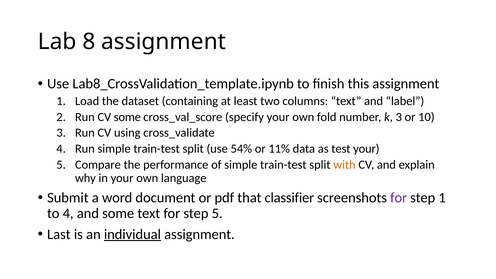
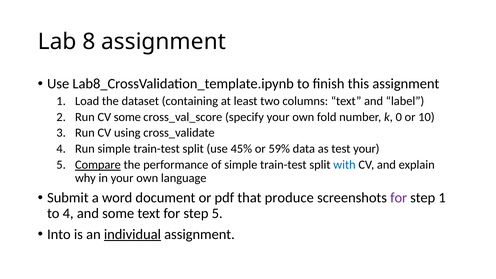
k 3: 3 -> 0 (399, 117)
54%: 54% -> 45% (241, 149)
11%: 11% -> 59% (279, 149)
Compare underline: none -> present (98, 165)
with colour: orange -> blue (344, 165)
classifier: classifier -> produce (289, 198)
Last: Last -> Into (59, 234)
